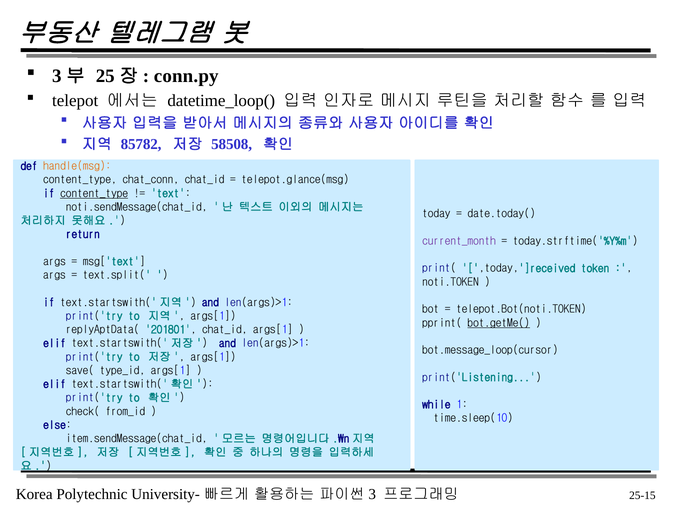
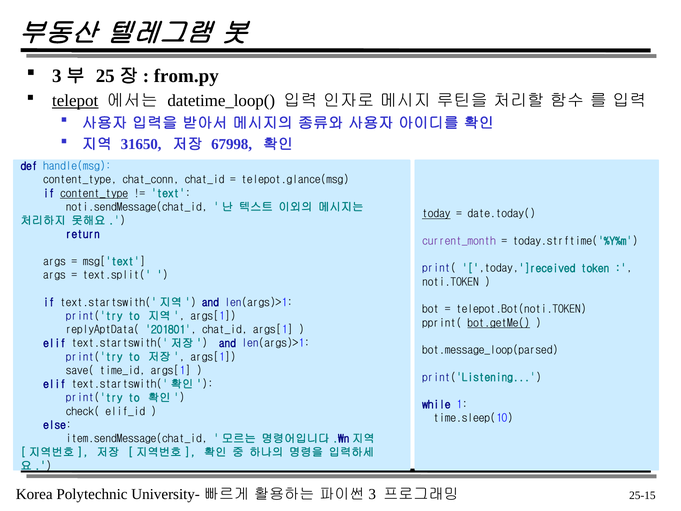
conn.py: conn.py -> from.py (186, 76)
telepot underline: none -> present (75, 101)
85782: 85782 -> 31650 (141, 144)
58508: 58508 -> 67998 (232, 144)
handle(msg colour: orange -> blue (77, 166)
today underline: none -> present (436, 214)
bot.message_loop(cursor: bot.message_loop(cursor -> bot.message_loop(parsed (490, 350)
type_id: type_id -> time_id (122, 370)
from_id: from_id -> elif_id (125, 411)
